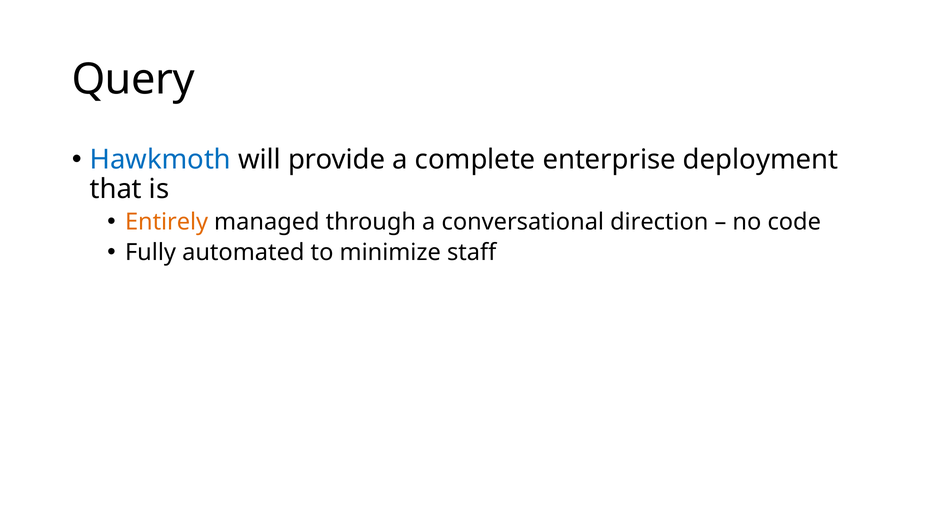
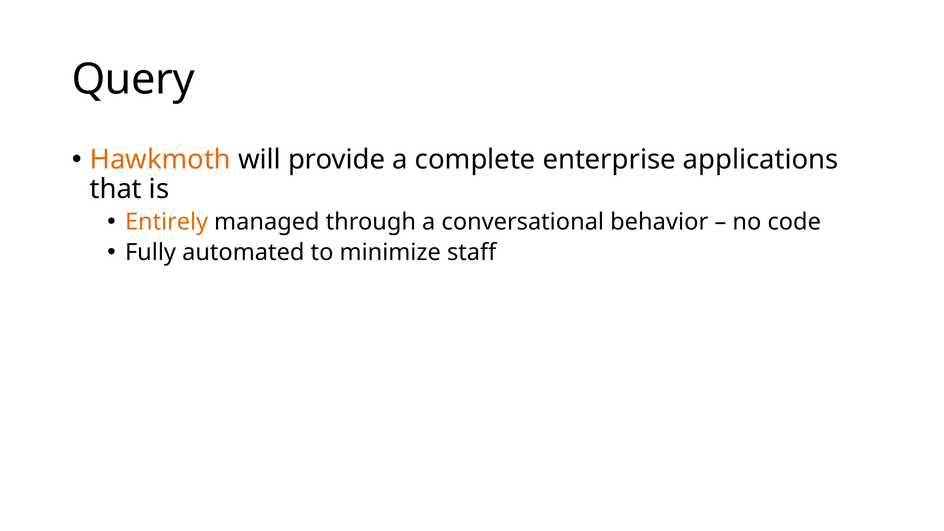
Hawkmoth colour: blue -> orange (160, 160)
deployment: deployment -> applications (761, 160)
direction: direction -> behavior (659, 222)
